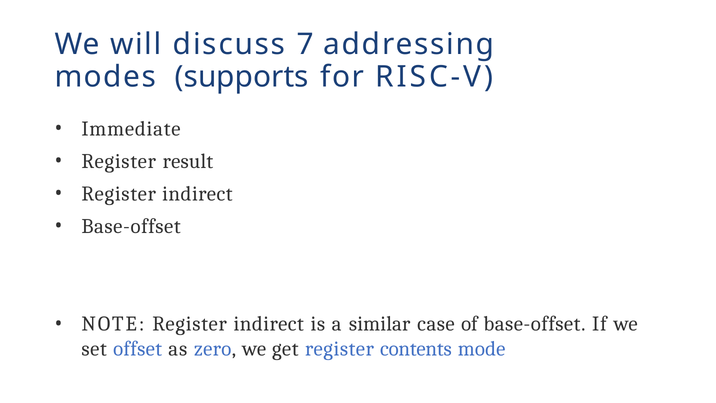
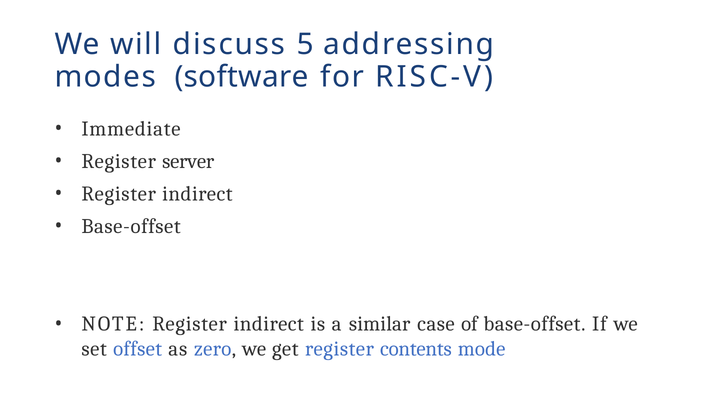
7: 7 -> 5 (305, 45)
supports: supports -> software (242, 77)
result: result -> server (188, 161)
